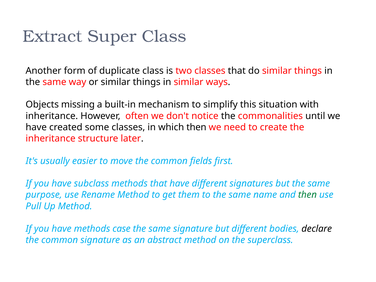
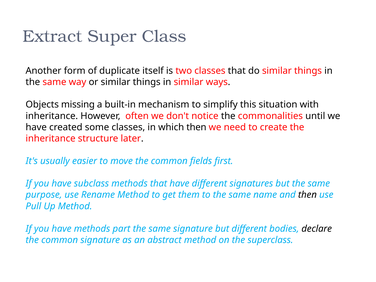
duplicate class: class -> itself (153, 71)
then colour: green -> black (307, 195)
case: case -> part (121, 229)
